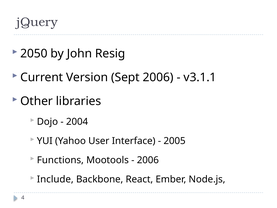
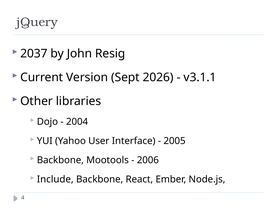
2050: 2050 -> 2037 (34, 53)
Sept 2006: 2006 -> 2026 (158, 77)
Functions: Functions -> Backbone (60, 160)
